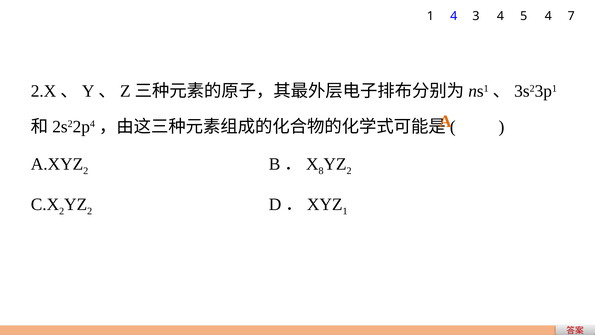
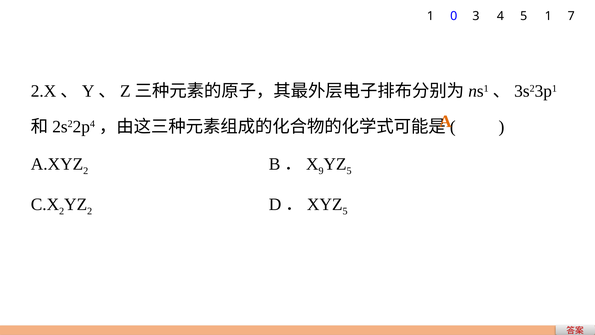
1 4: 4 -> 0 (454, 16)
5 4: 4 -> 1 (548, 16)
8: 8 -> 9 (321, 171)
2: 2 -> 5 (349, 171)
1: 1 -> 5 (345, 211)
